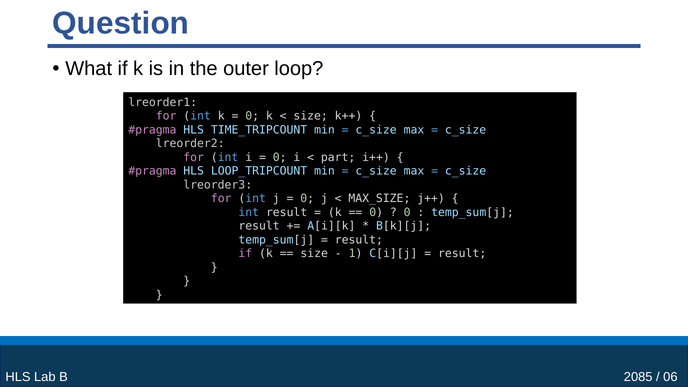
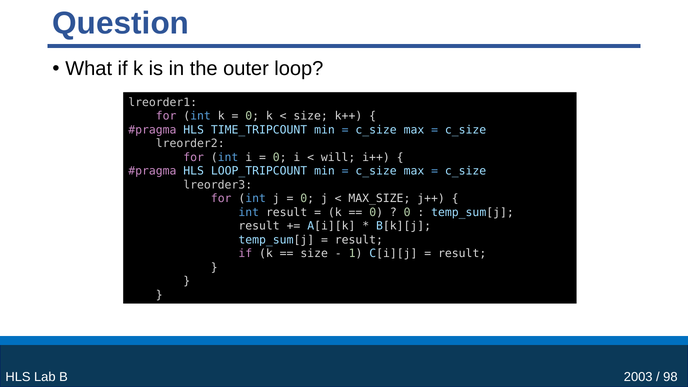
part: part -> will (338, 157)
2085: 2085 -> 2003 (638, 377)
06: 06 -> 98 (670, 377)
